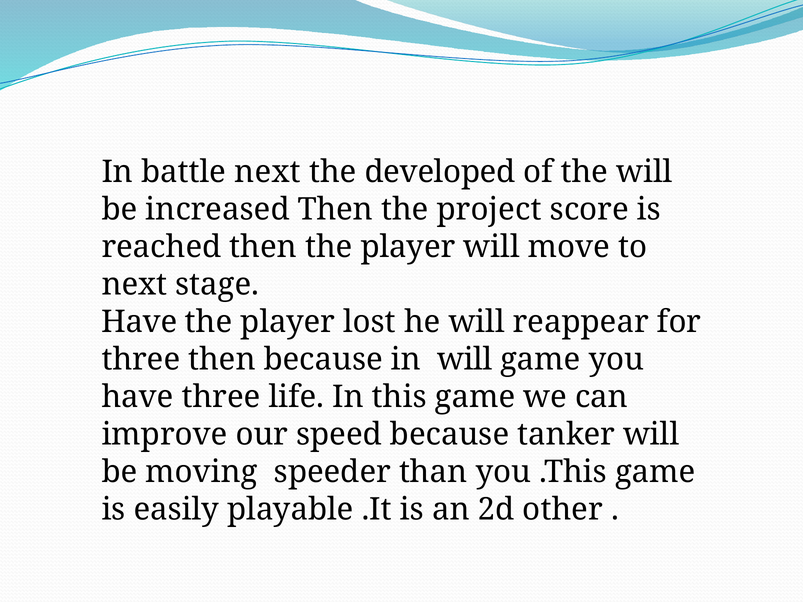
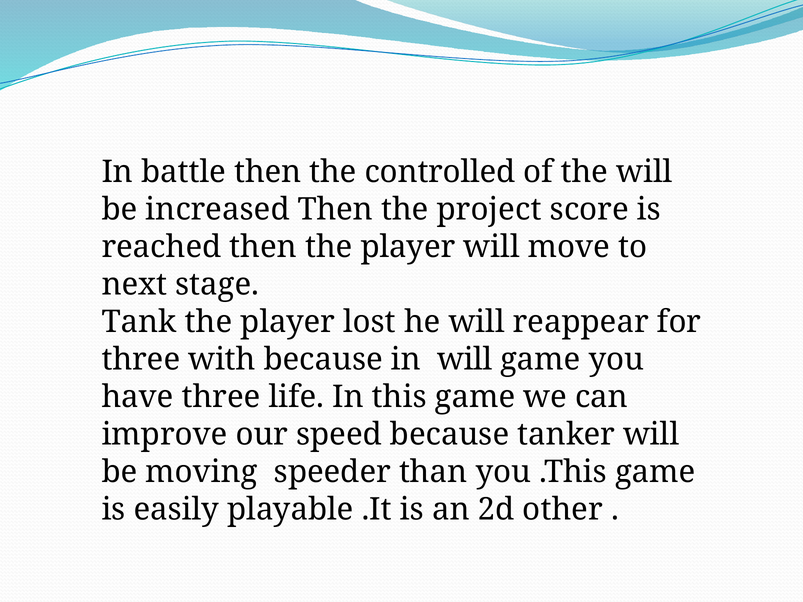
battle next: next -> then (268, 172)
developed: developed -> controlled (440, 172)
Have: Have -> Tank (139, 322)
three then: then -> with (222, 360)
